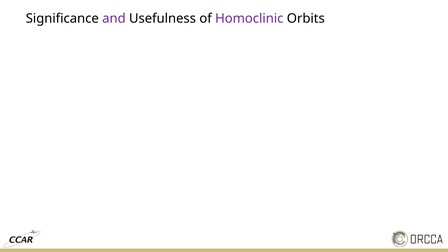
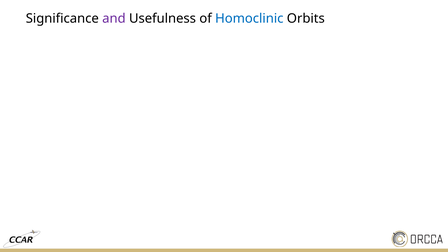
Homoclinic colour: purple -> blue (249, 19)
